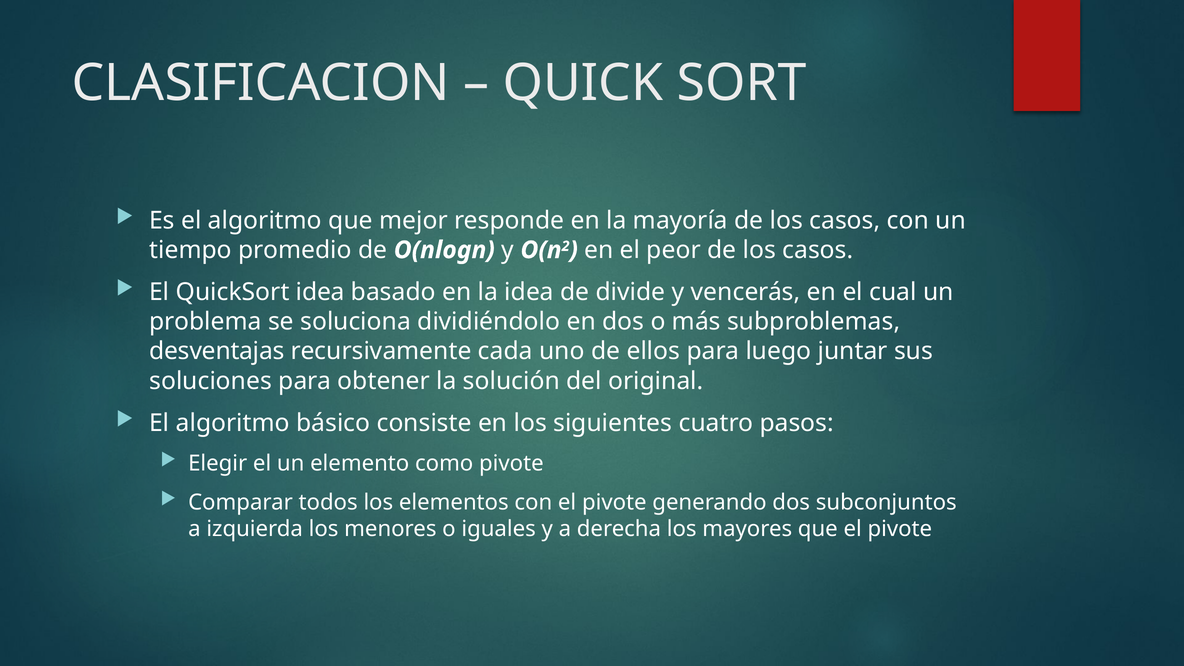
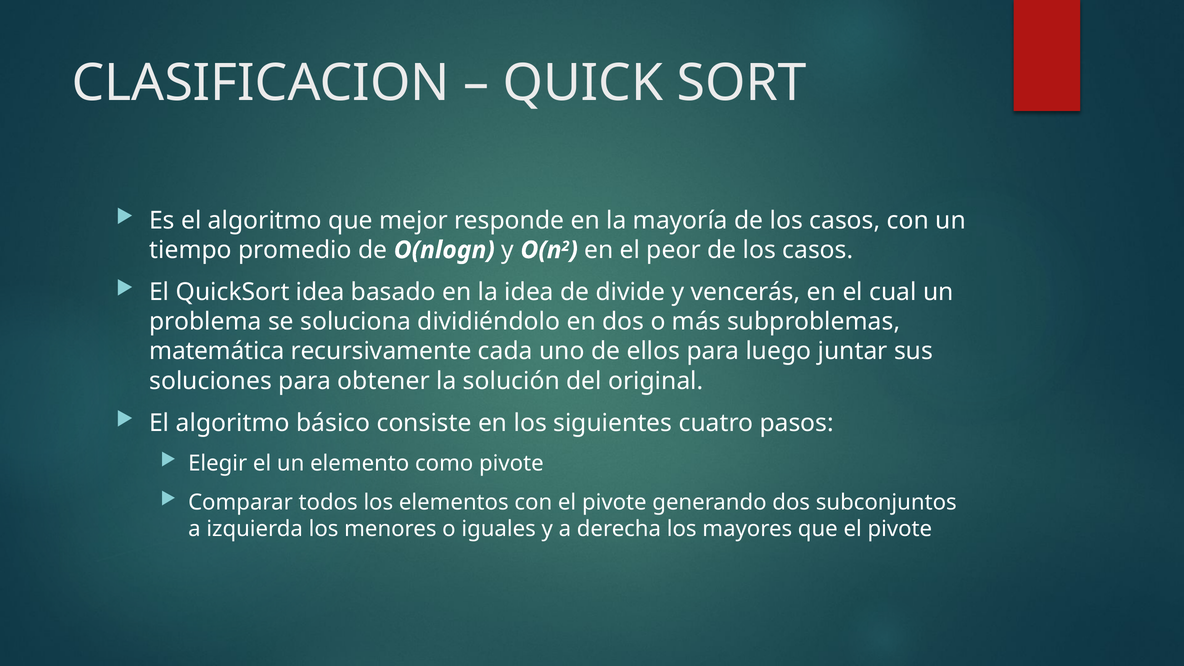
desventajas: desventajas -> matemática (217, 351)
